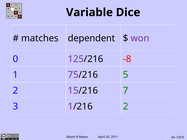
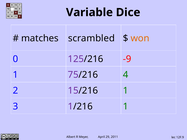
dependent: dependent -> scrambled (91, 38)
won colour: purple -> orange (140, 38)
-8: -8 -> -9 (127, 59)
5: 5 -> 4 (126, 75)
15/216 7: 7 -> 1 (126, 91)
1/216 2: 2 -> 1 (126, 107)
